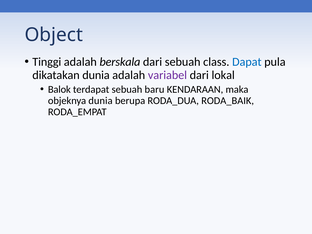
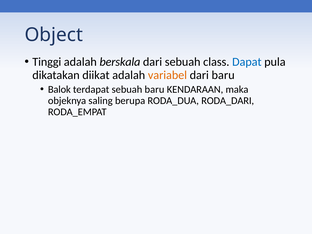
dikatakan dunia: dunia -> diikat (96, 75)
variabel colour: purple -> orange (167, 75)
dari lokal: lokal -> baru (223, 75)
objeknya dunia: dunia -> saling (101, 101)
RODA_BAIK: RODA_BAIK -> RODA_DARI (228, 101)
